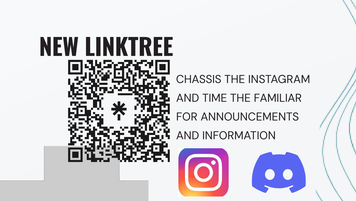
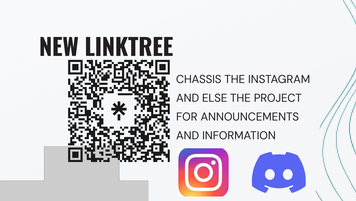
TIME: TIME -> ELSE (215, 98)
FAMILIAR: FAMILIAR -> PROJECT (278, 98)
